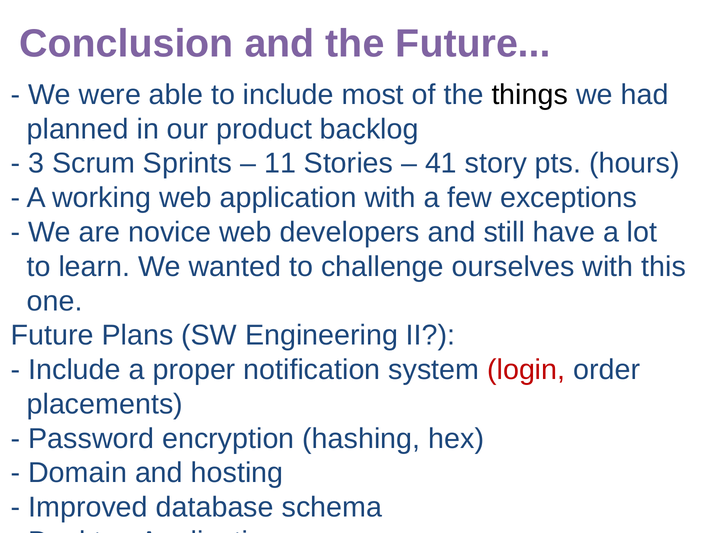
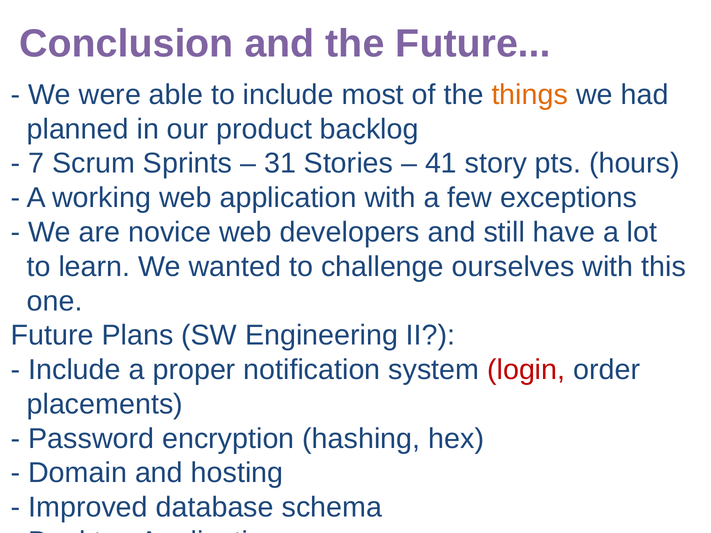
things colour: black -> orange (530, 95)
3: 3 -> 7 (36, 164)
11: 11 -> 31 (280, 164)
